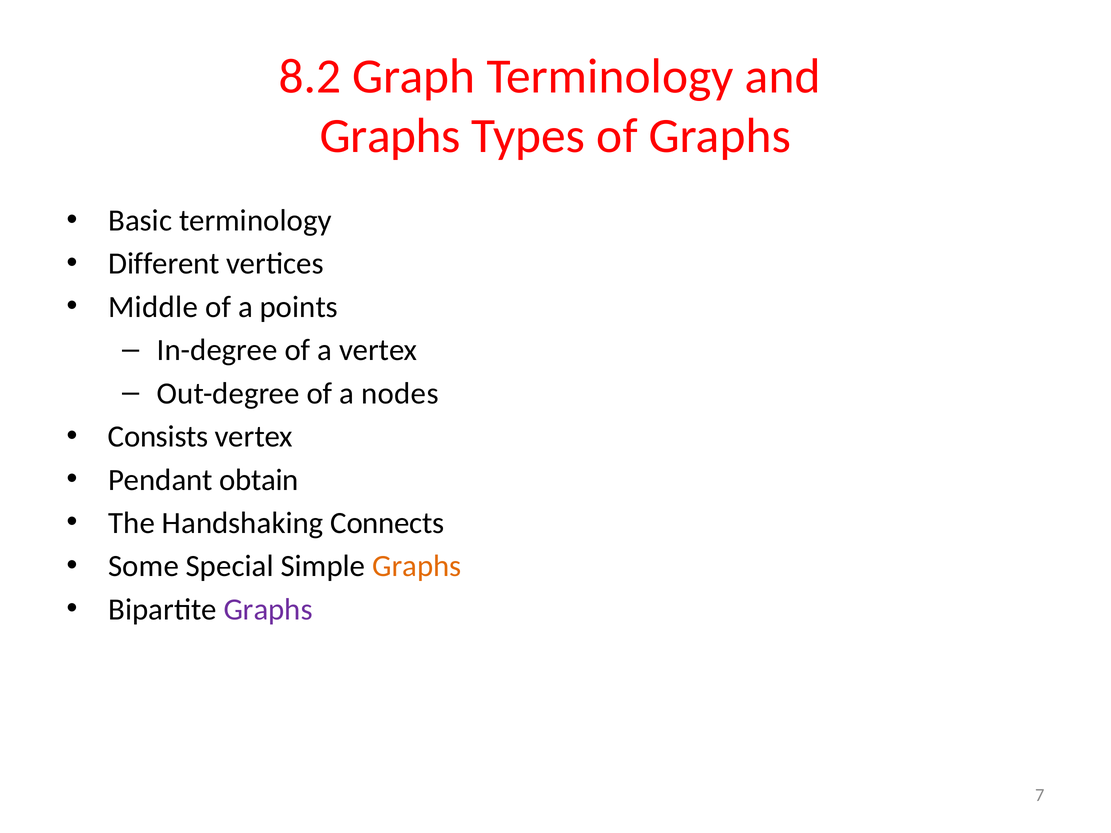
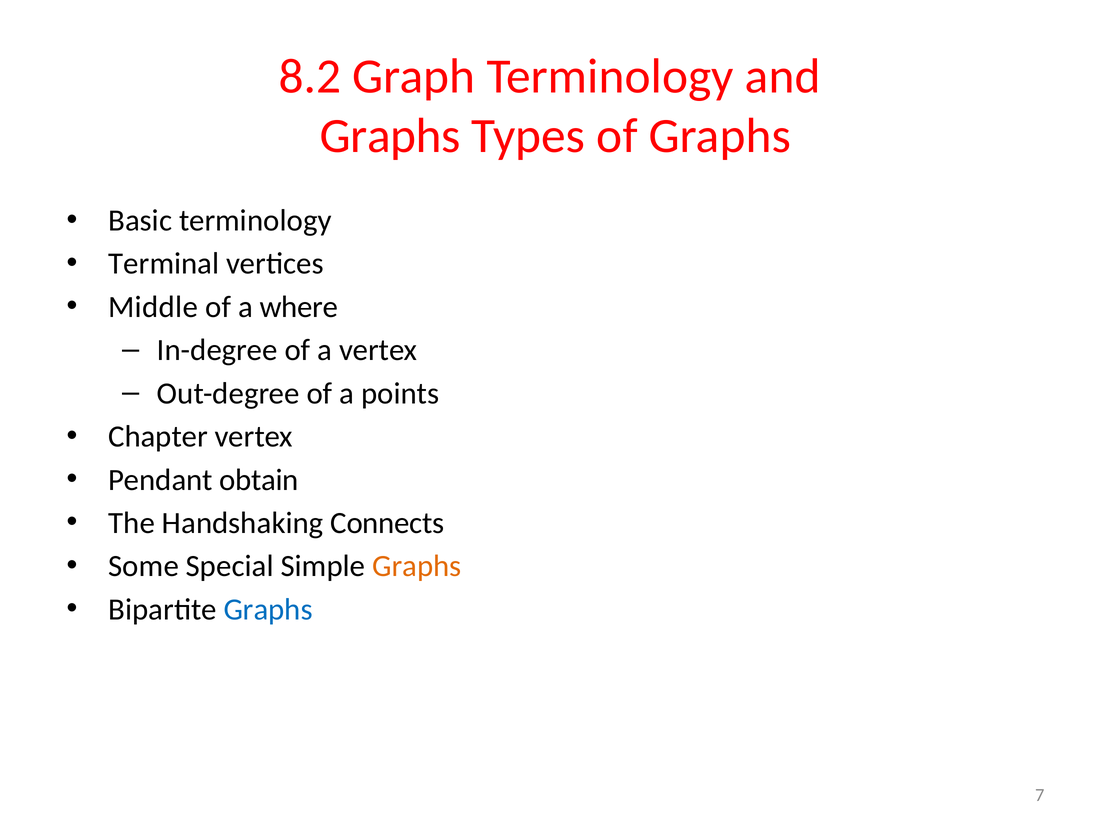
Different: Different -> Terminal (164, 264)
points: points -> where (299, 307)
nodes: nodes -> points (400, 394)
Consists: Consists -> Chapter (158, 437)
Graphs colour: purple -> blue (268, 610)
